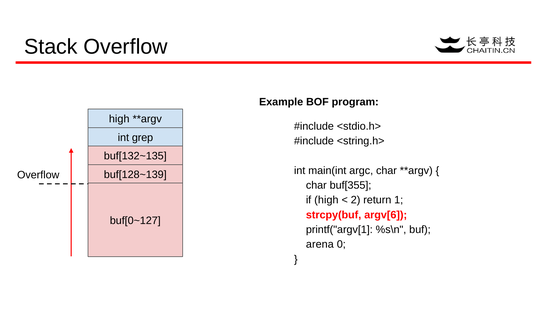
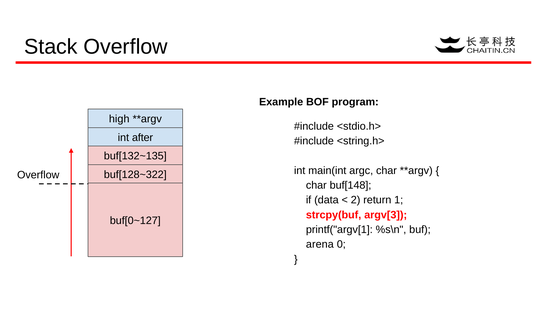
grep: grep -> after (143, 137)
buf[128~139: buf[128~139 -> buf[128~322 (135, 174)
buf[355: buf[355 -> buf[148 (351, 185)
if high: high -> data (326, 200)
argv[6: argv[6 -> argv[3 (386, 214)
